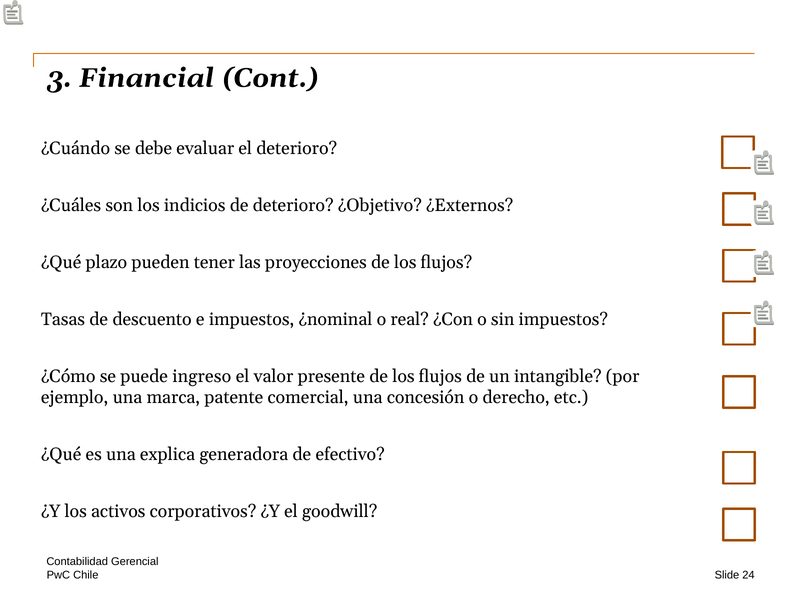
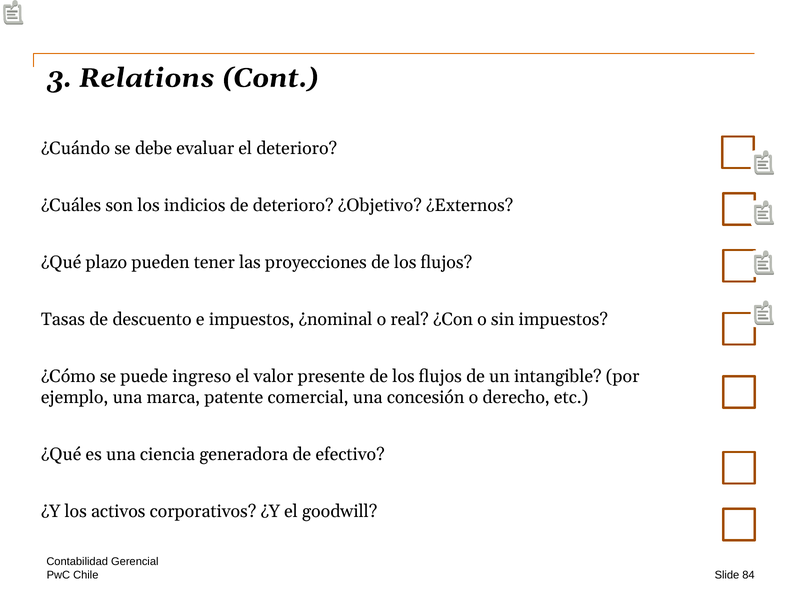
Financial: Financial -> Relations (147, 78)
explica: explica -> ciencia (167, 454)
24: 24 -> 84 (748, 575)
